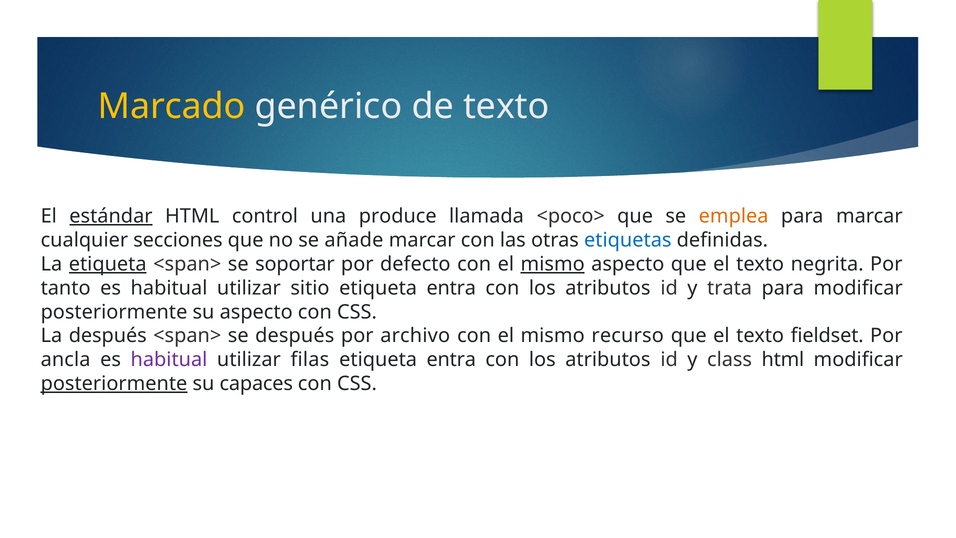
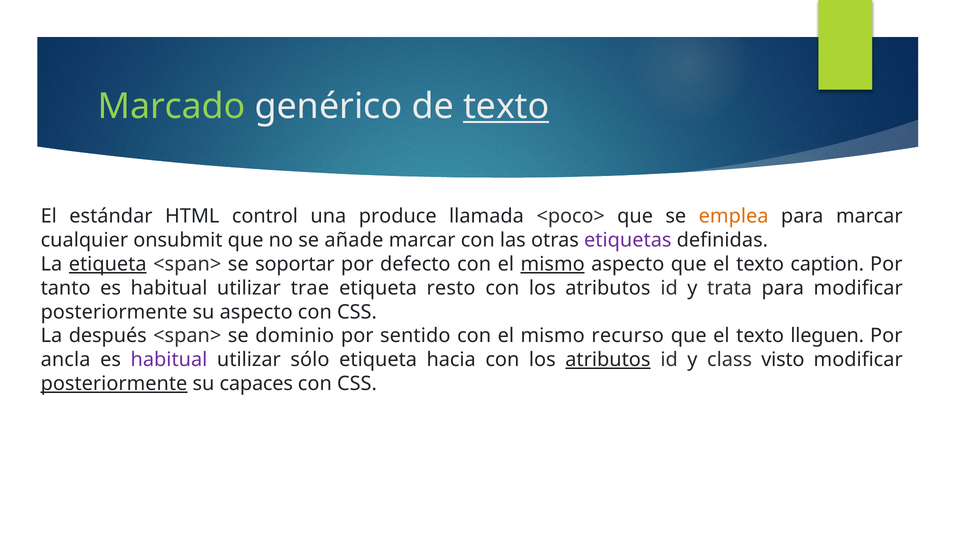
Marcado colour: yellow -> light green (172, 107)
texto underline: none -> present (506, 107)
estándar underline: present -> none (111, 216)
secciones: secciones -> onsubmit (178, 240)
etiquetas colour: blue -> purple (628, 240)
negrita: negrita -> caption (827, 264)
sitio: sitio -> trae (310, 288)
entra: entra -> resto (451, 288)
se después: después -> dominio (295, 336)
archivo: archivo -> sentido (415, 336)
fieldset: fieldset -> lleguen (827, 336)
filas: filas -> sólo (310, 360)
entra: entra -> hacia (451, 360)
atributos underline: none -> present (608, 360)
class html: html -> visto (783, 360)
